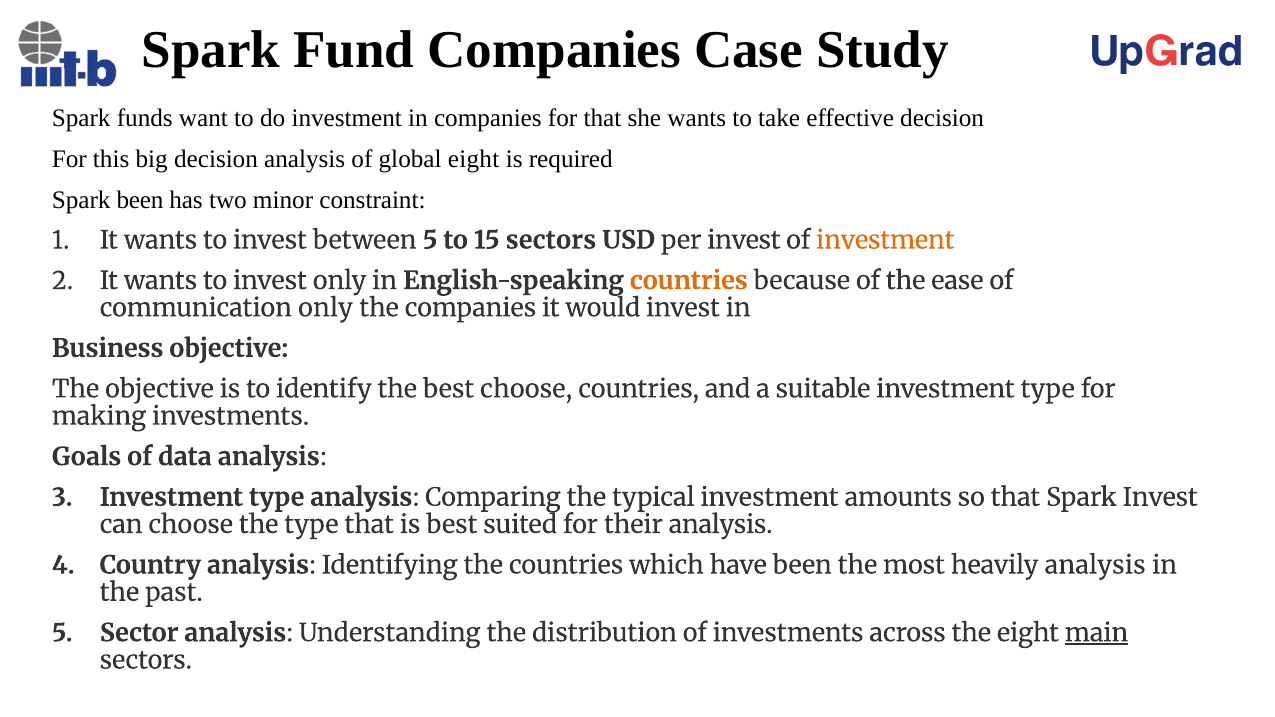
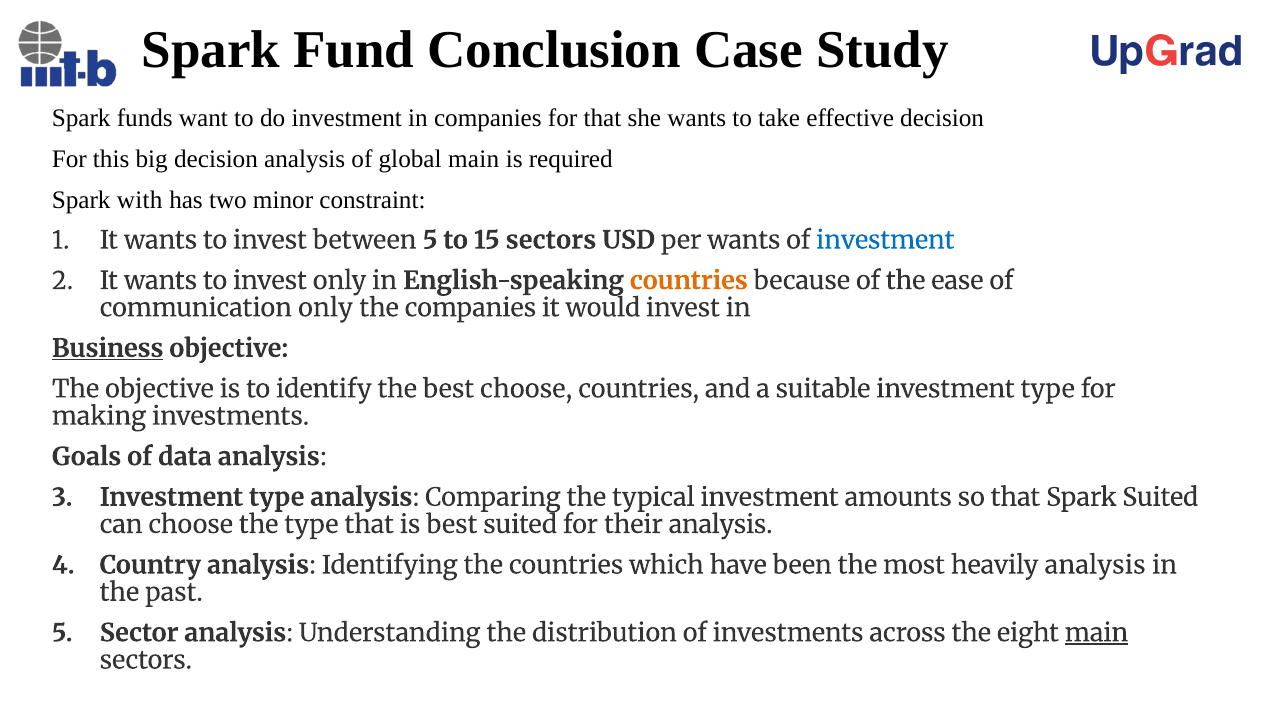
Fund Companies: Companies -> Conclusion (554, 50)
global eight: eight -> main (474, 159)
Spark been: been -> with (140, 200)
per invest: invest -> wants (744, 240)
investment colour: orange -> blue (885, 240)
Business underline: none -> present (108, 349)
Spark Invest: Invest -> Suited (1160, 498)
